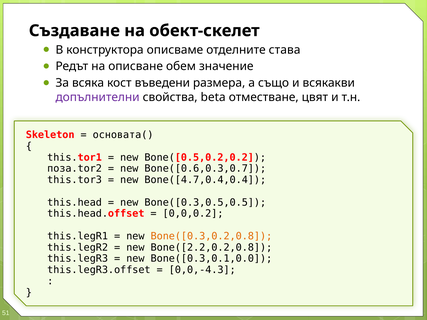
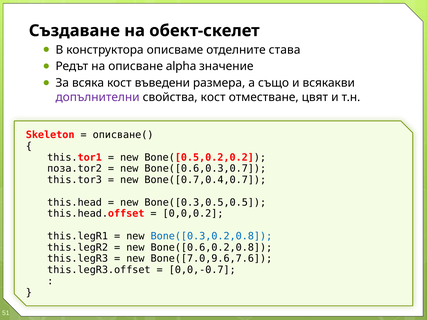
обем: обем -> alpha (181, 66)
свойства beta: beta -> кост (213, 97)
основата(: основата( -> описване( (123, 135)
Bone([4.7,0.4,0.4: Bone([4.7,0.4,0.4 -> Bone([0.7,0.4,0.7 (205, 180)
Bone([0.3,0.2,0.8 colour: orange -> blue (211, 236)
Bone([2.2,0.2,0.8: Bone([2.2,0.2,0.8 -> Bone([0.6,0.2,0.8 (211, 248)
Bone([0.3,0.1,0.0: Bone([0.3,0.1,0.0 -> Bone([7.0,9.6,7.6 (211, 259)
0,0,-4.3: 0,0,-4.3 -> 0,0,-0.7 (202, 270)
